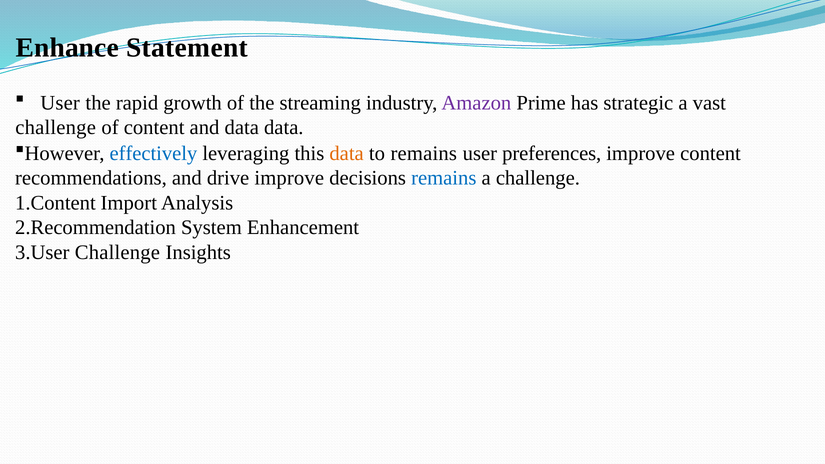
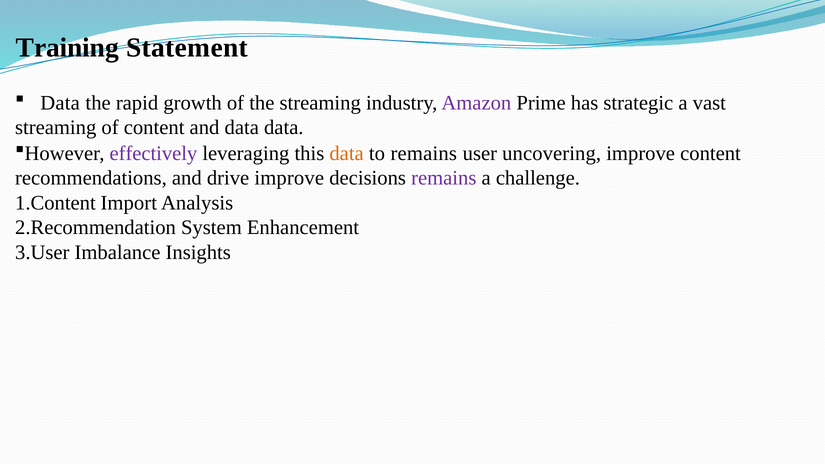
Enhance: Enhance -> Training (67, 48)
User: User -> Data (60, 103)
challenge: challenge -> streaming (56, 128)
effectively colour: blue -> purple (153, 153)
preferences: preferences -> uncovering (552, 153)
remains colour: blue -> purple (444, 178)
Challenge: Challenge -> Imbalance (118, 252)
